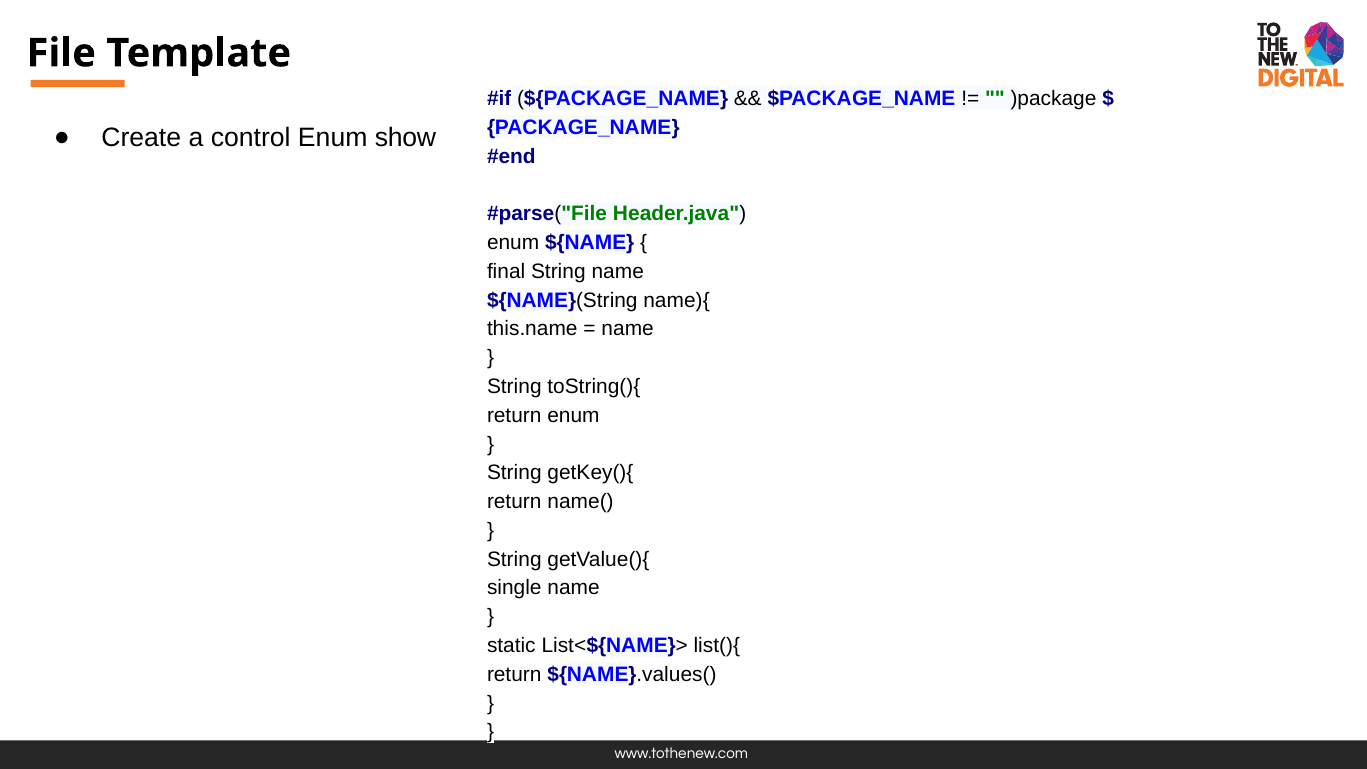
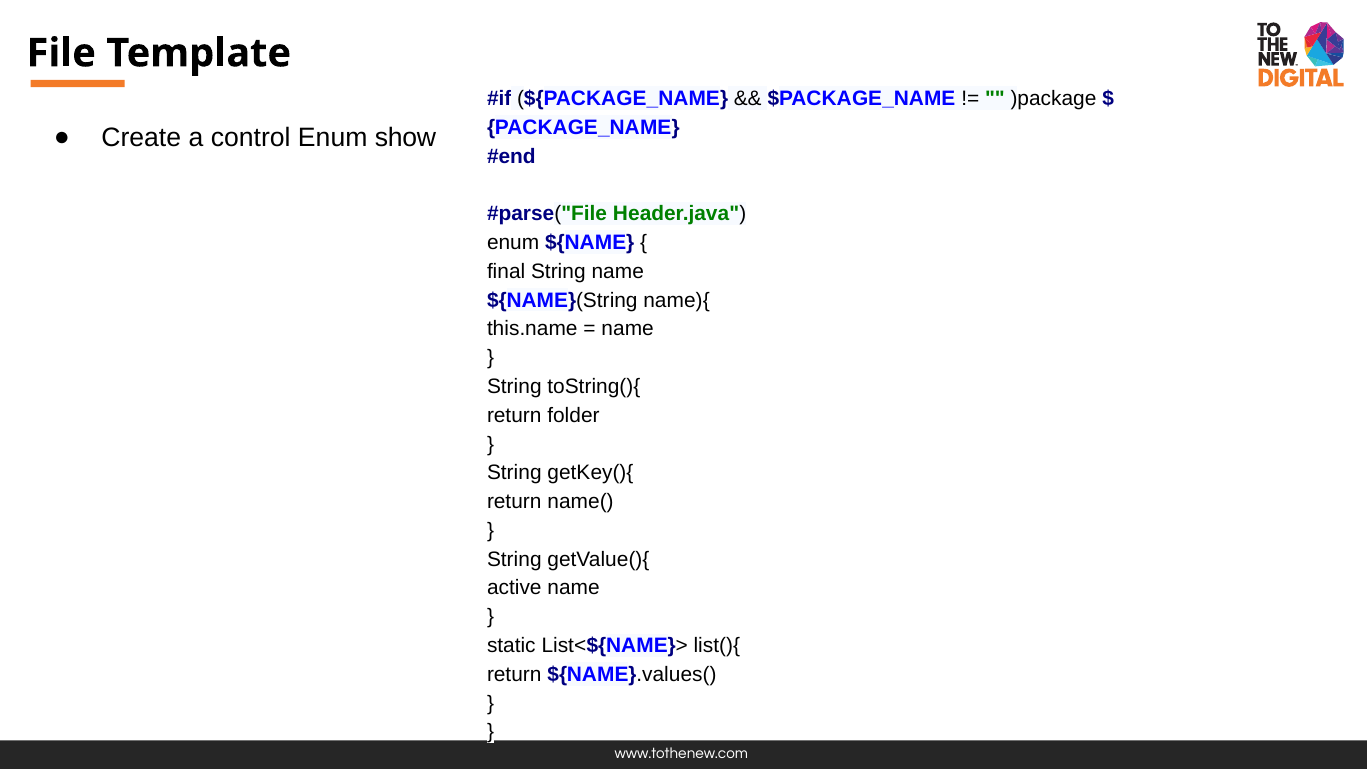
return enum: enum -> folder (573, 415)
single: single -> active (514, 588)
